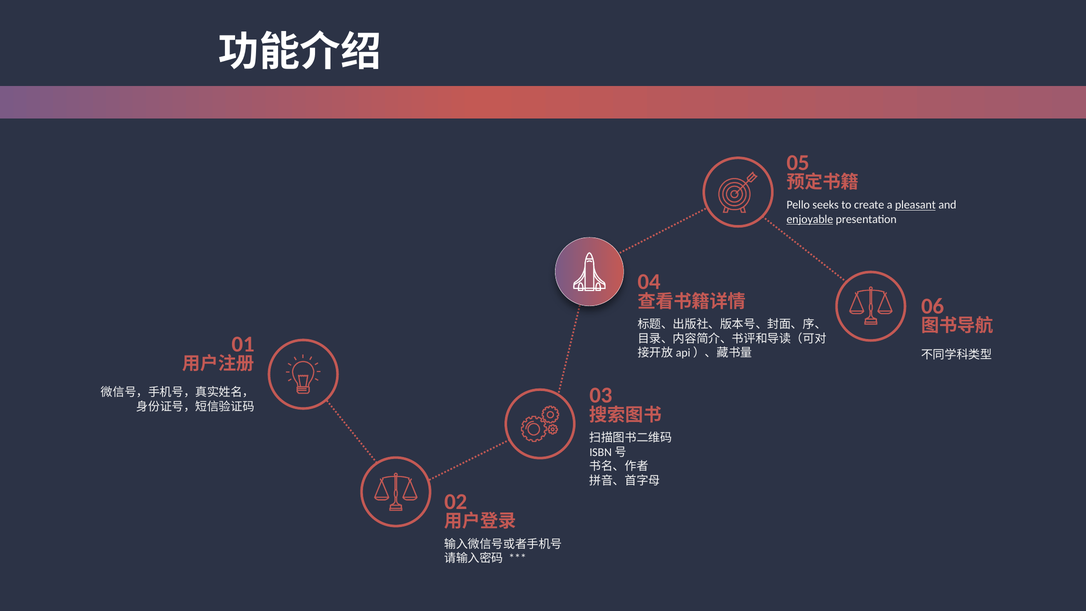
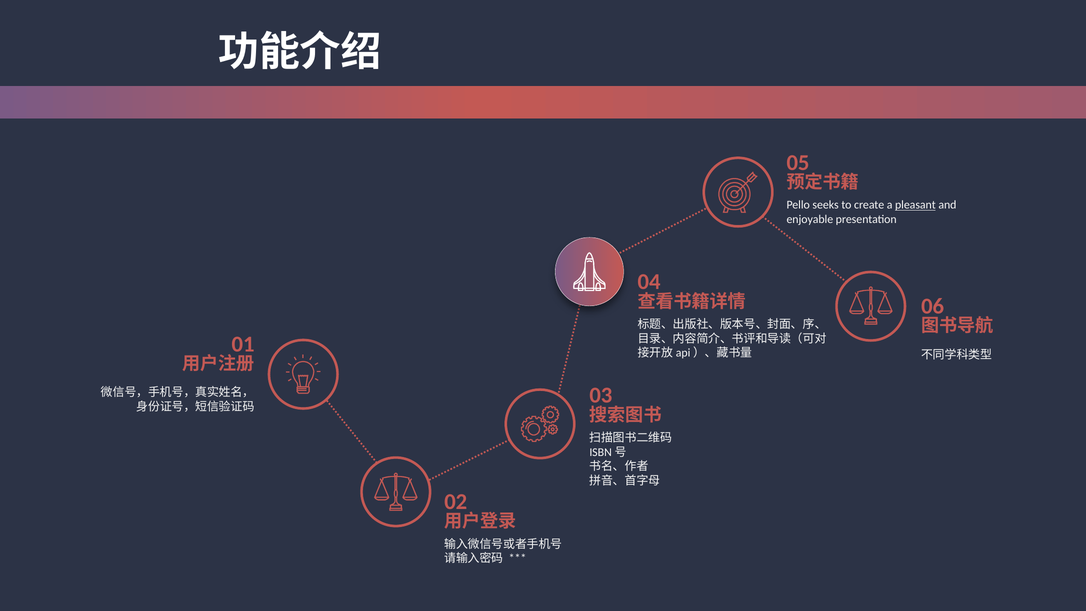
enjoyable underline: present -> none (810, 219)
